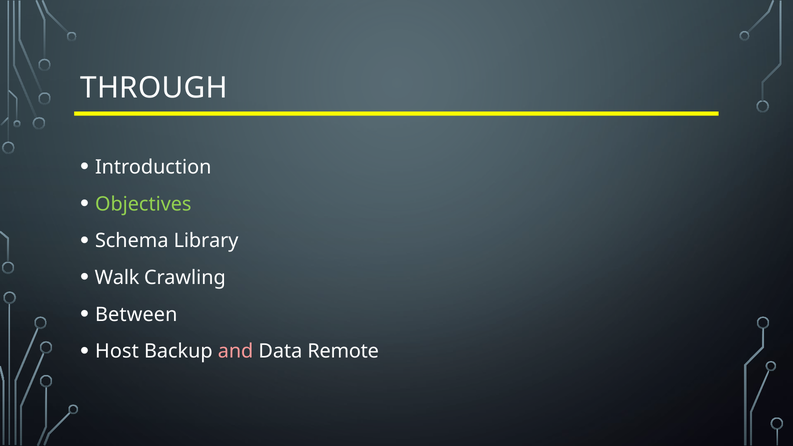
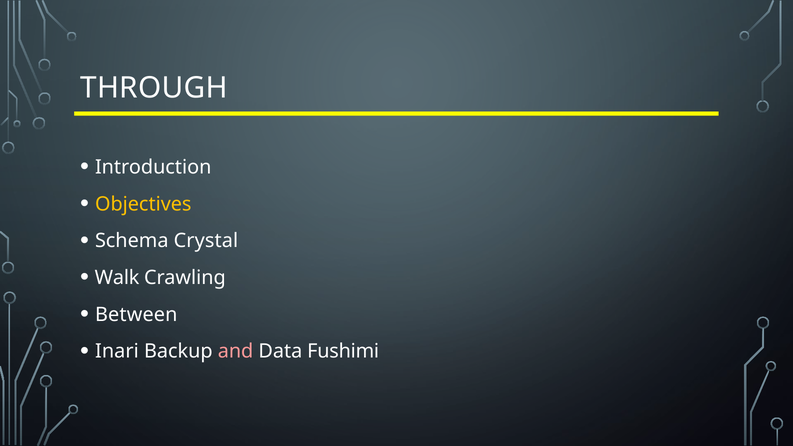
Objectives colour: light green -> yellow (143, 204)
Library: Library -> Crystal (206, 241)
Host: Host -> Inari (117, 351)
Remote: Remote -> Fushimi (343, 351)
